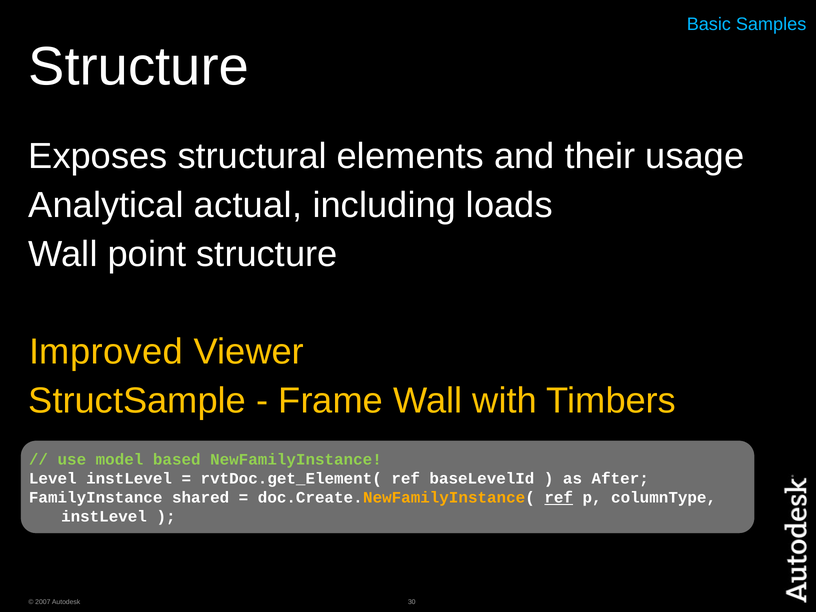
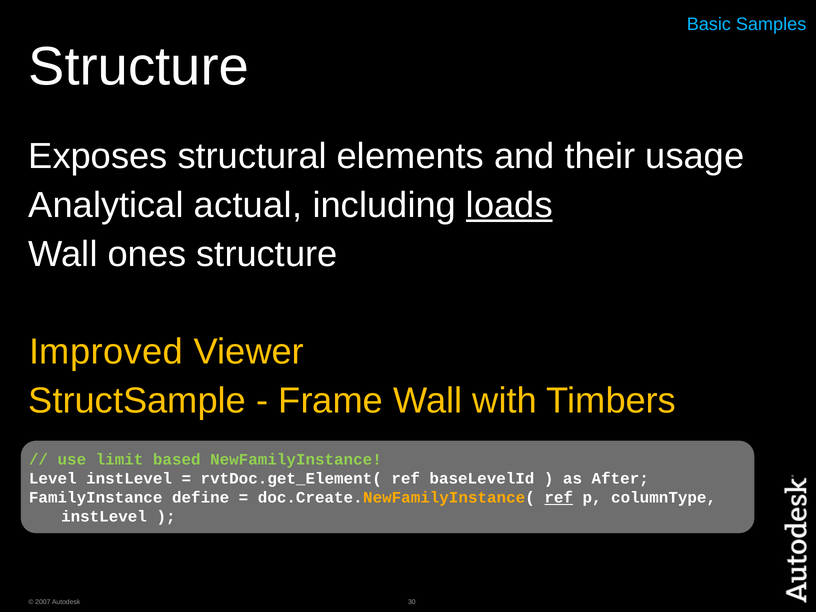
loads underline: none -> present (509, 205)
point: point -> ones (147, 254)
model: model -> limit (120, 459)
shared: shared -> define (201, 498)
